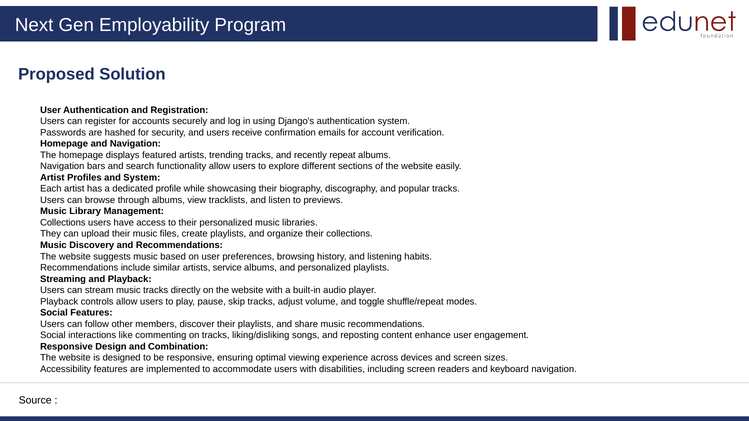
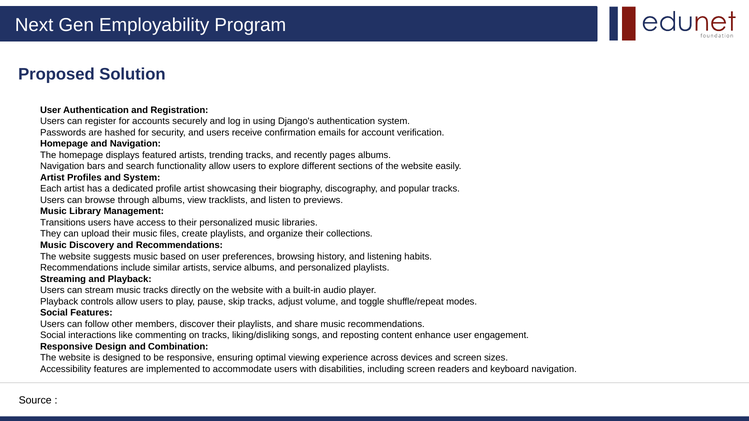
repeat: repeat -> pages (342, 155)
profile while: while -> artist (194, 189)
Collections: Collections -> Transitions (63, 223)
